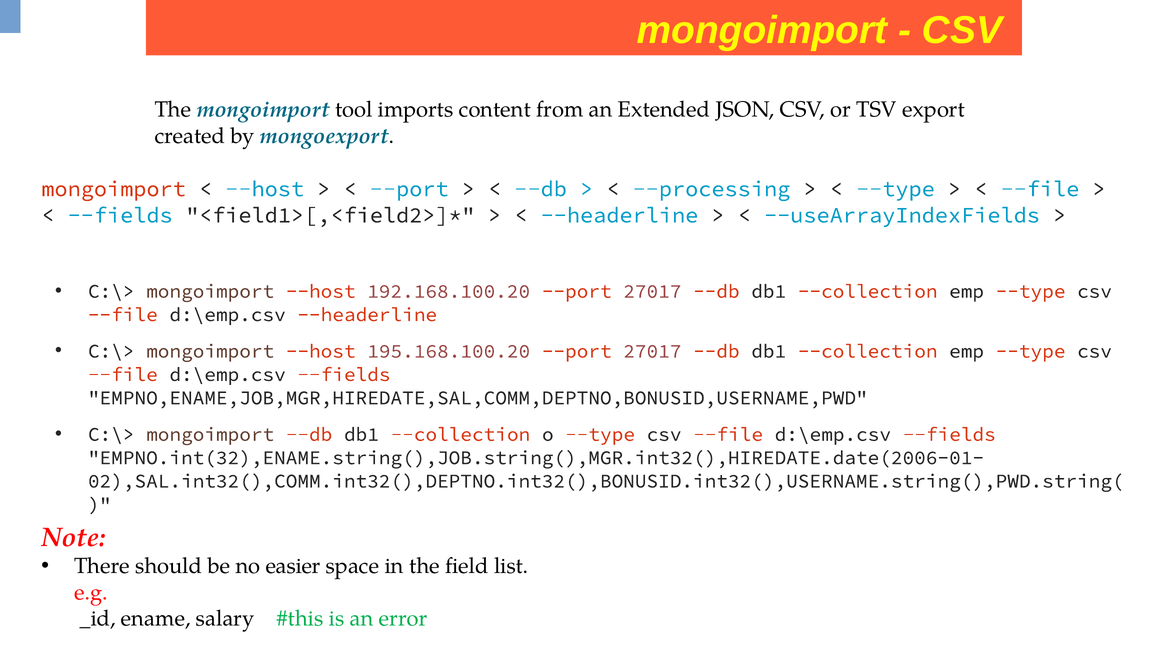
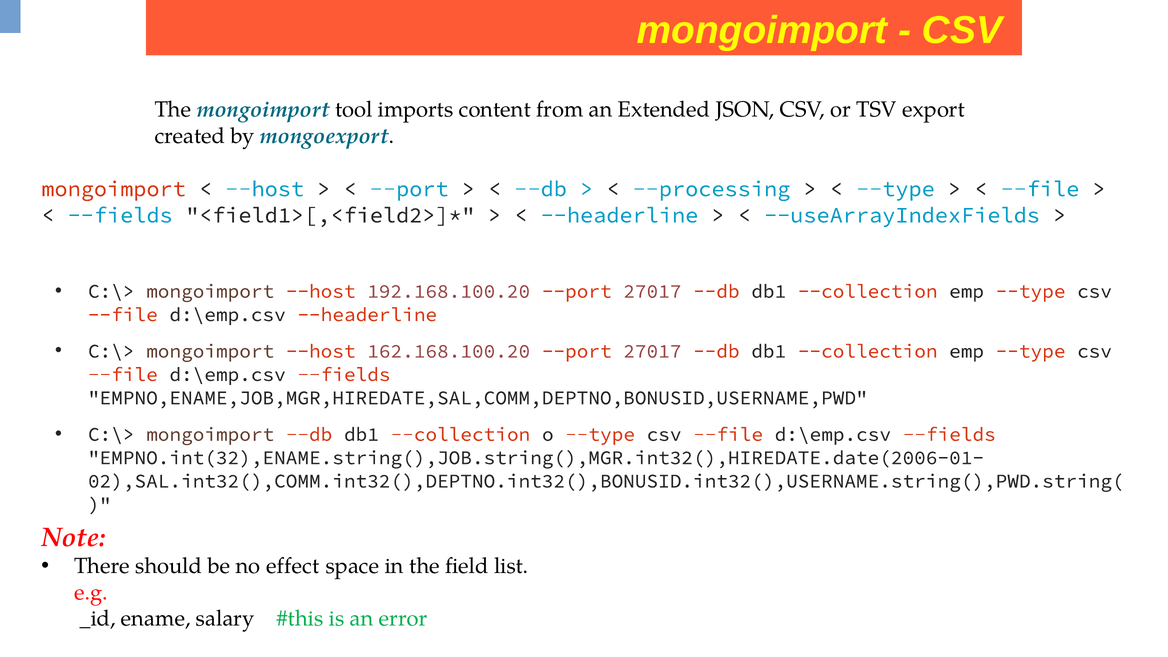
195.168.100.20: 195.168.100.20 -> 162.168.100.20 (449, 351)
easier: easier -> effect (293, 566)
